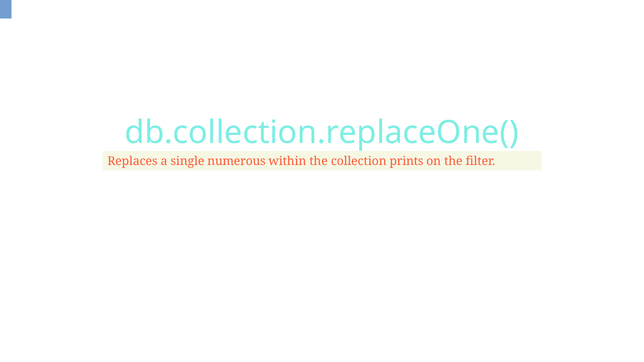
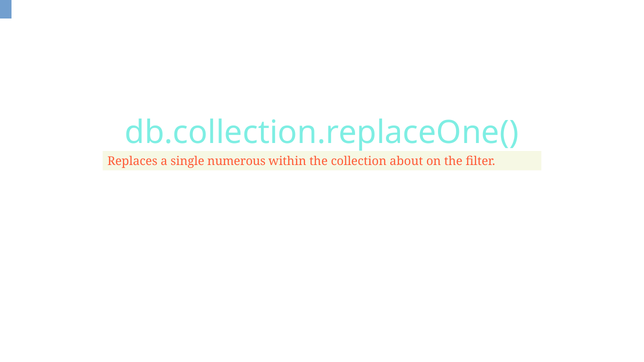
prints: prints -> about (406, 162)
